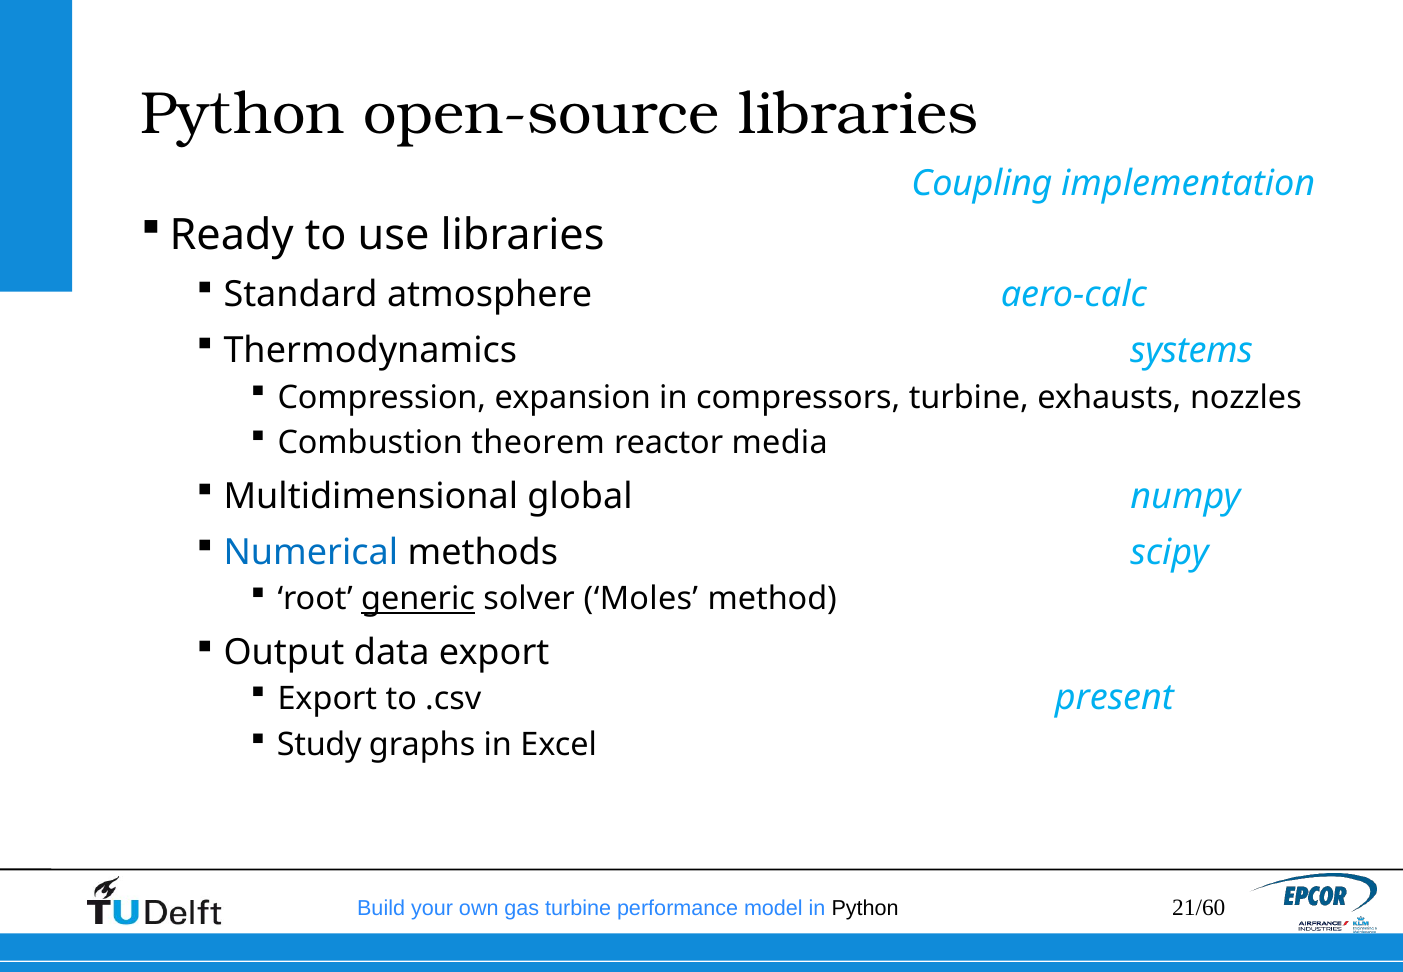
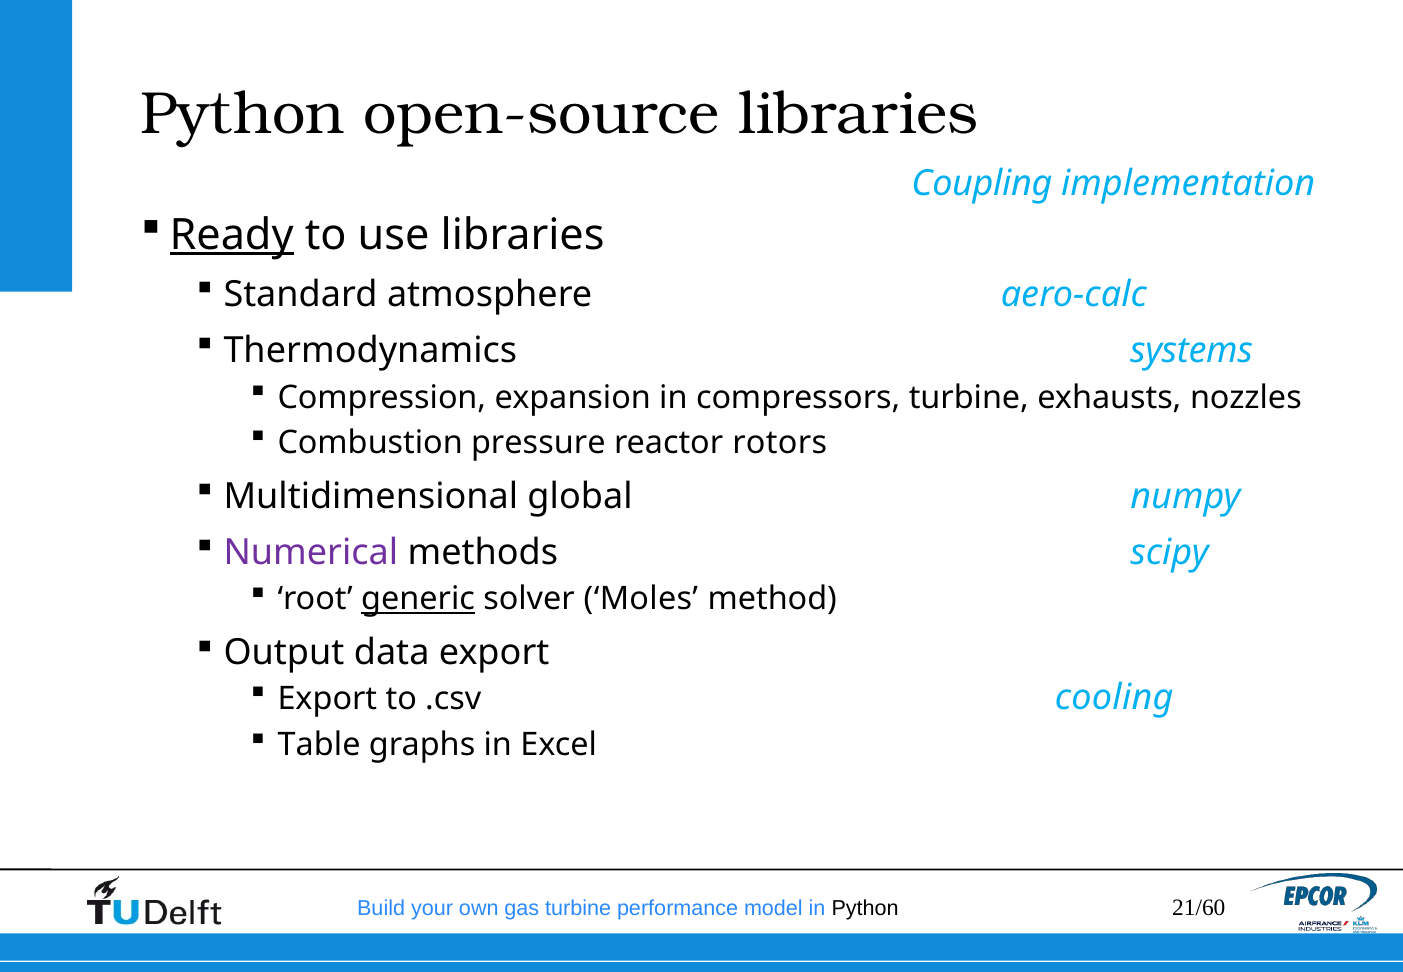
Ready underline: none -> present (232, 235)
theorem: theorem -> pressure (538, 442)
media: media -> rotors (780, 442)
Numerical colour: blue -> purple (311, 552)
present: present -> cooling (1114, 698)
Study: Study -> Table (319, 745)
